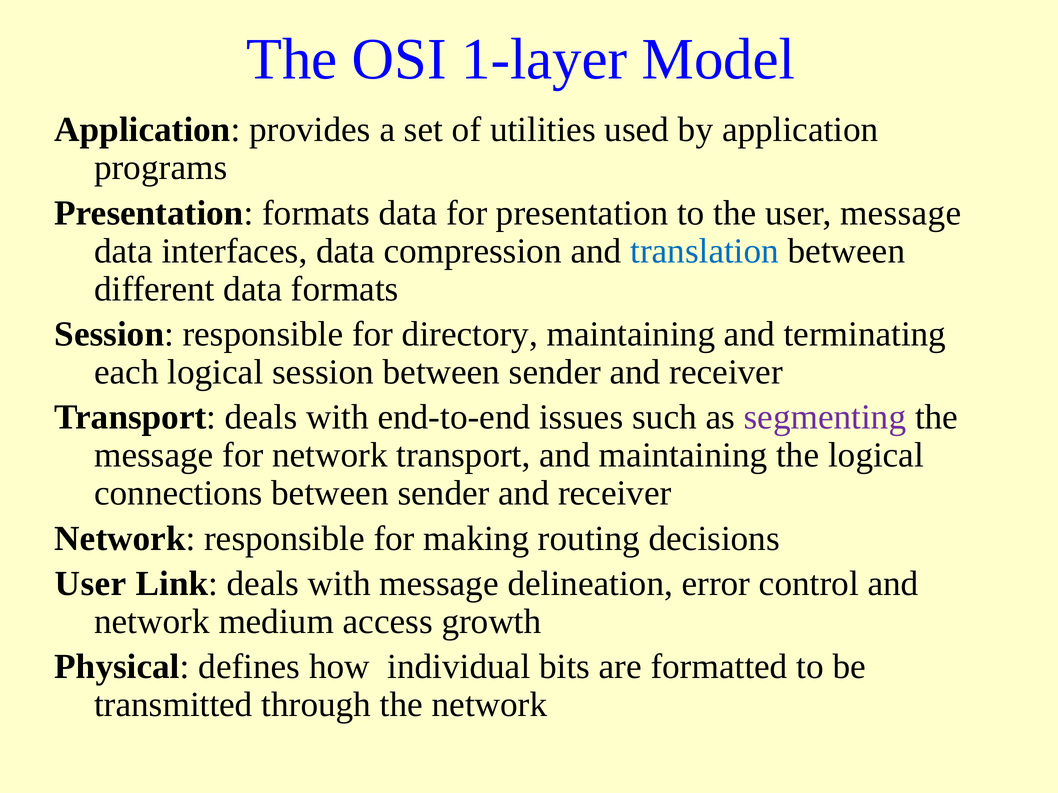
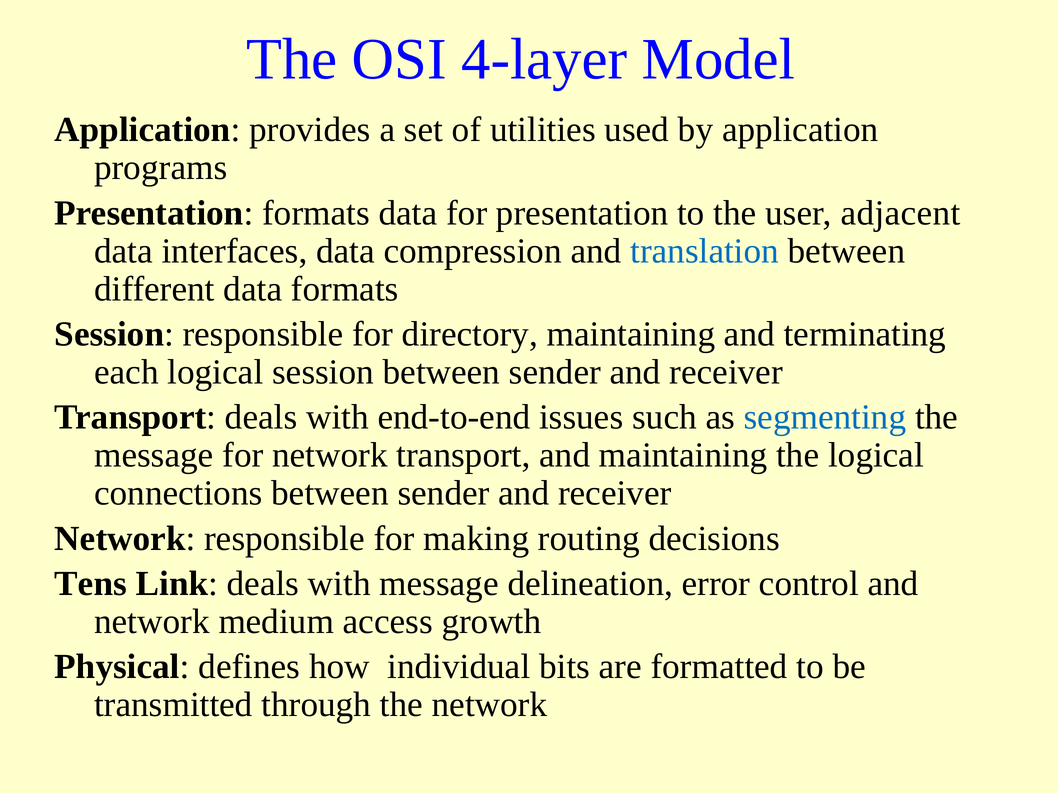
1-layer: 1-layer -> 4-layer (544, 59)
user message: message -> adjacent (901, 213)
segmenting colour: purple -> blue (825, 417)
User: User -> Tens (91, 584)
